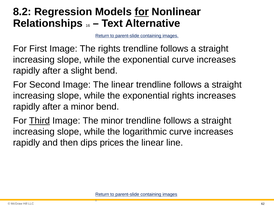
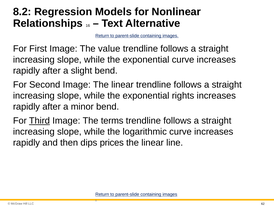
for underline: present -> none (142, 12)
The rights: rights -> value (109, 49)
The minor: minor -> terms (112, 120)
